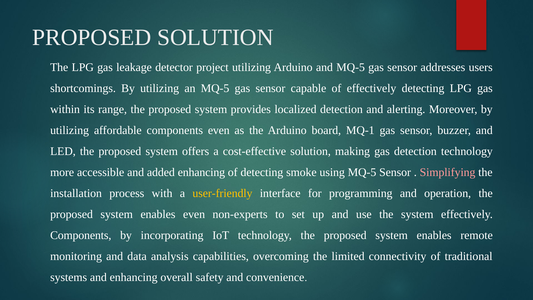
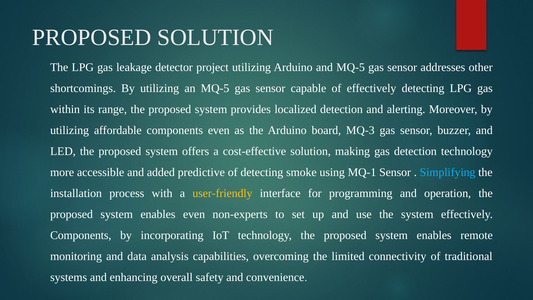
users: users -> other (481, 67)
MQ-1: MQ-1 -> MQ-3 (360, 130)
added enhancing: enhancing -> predictive (201, 172)
using MQ-5: MQ-5 -> MQ-1 (362, 172)
Simplifying colour: pink -> light blue (448, 172)
